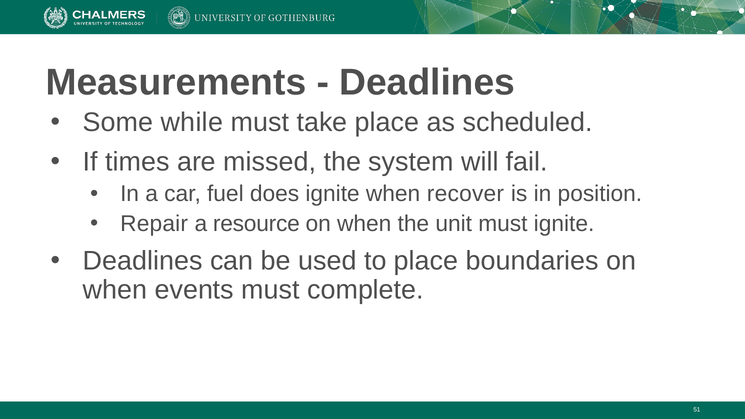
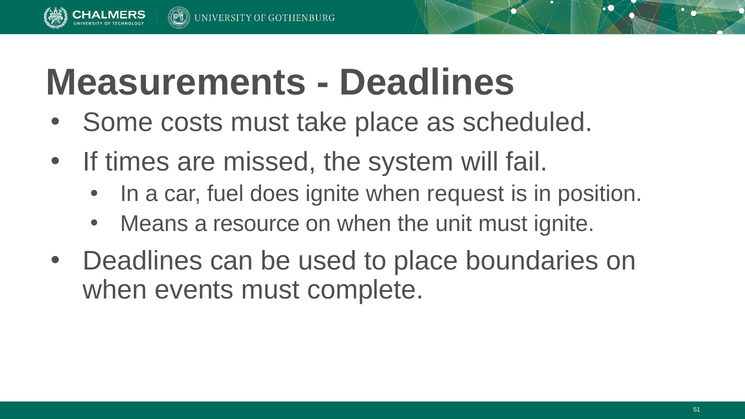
while: while -> costs (192, 123)
recover: recover -> request (465, 194)
Repair: Repair -> Means (154, 224)
